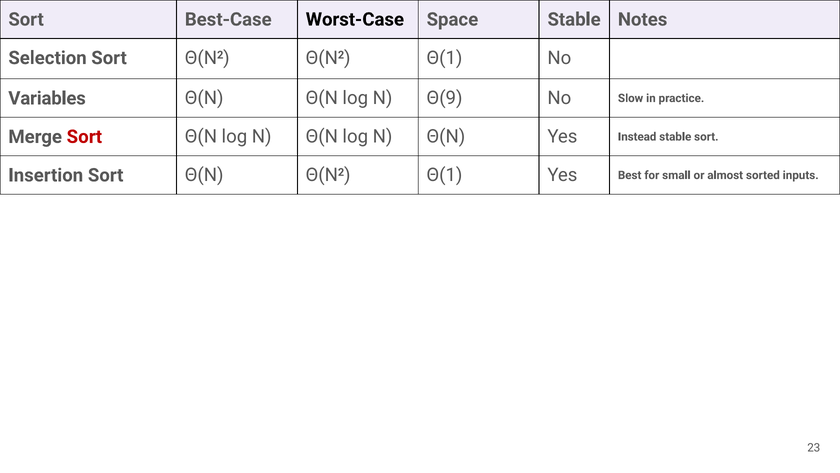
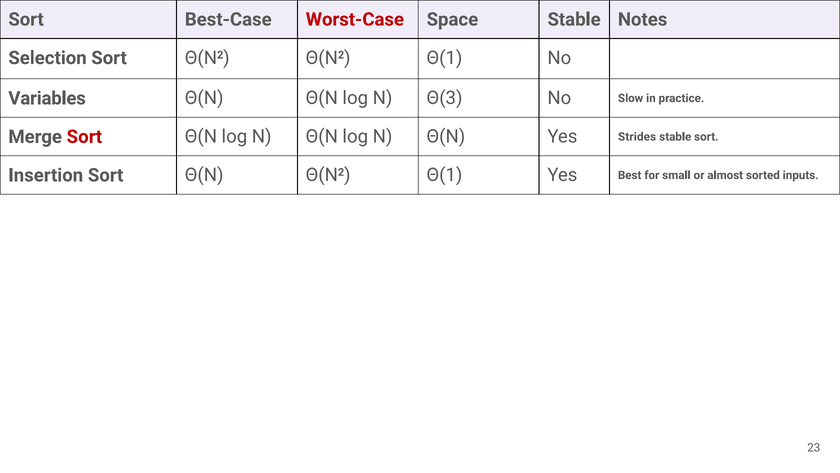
Worst-Case colour: black -> red (355, 19)
Θ(9: Θ(9 -> Θ(3 (445, 98)
Instead: Instead -> Strides (637, 137)
